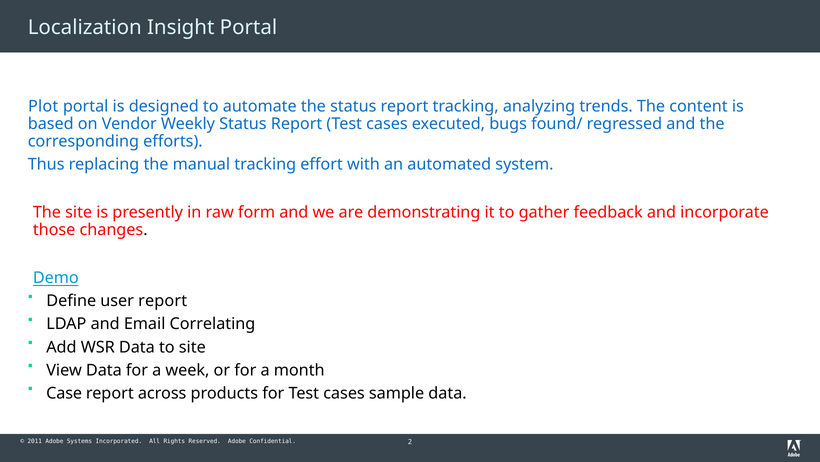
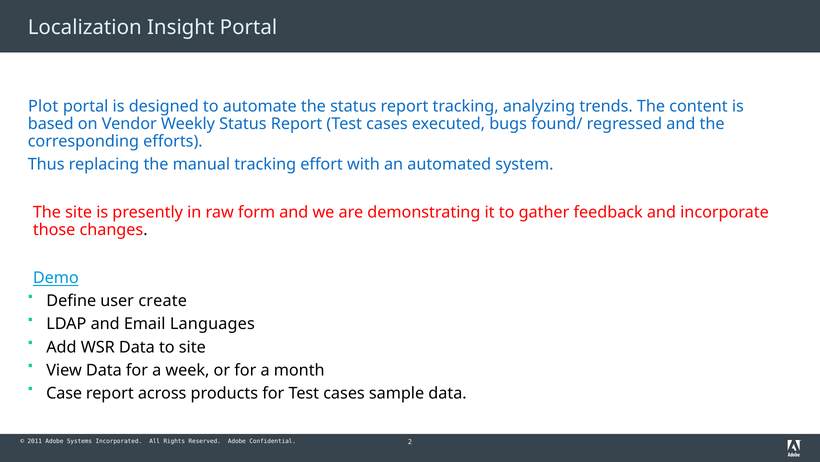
user report: report -> create (163, 301)
Correlating: Correlating -> Languages (212, 324)
